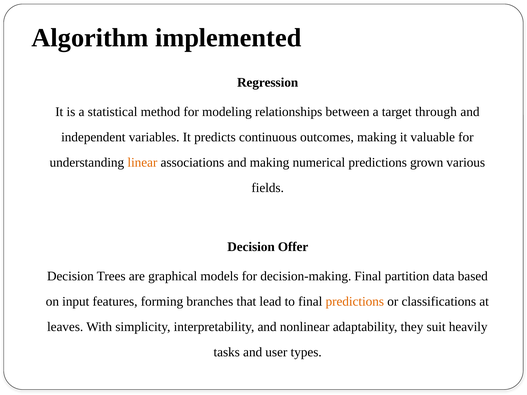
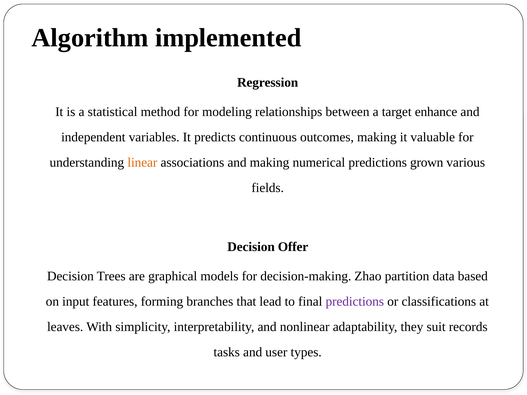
through: through -> enhance (436, 112)
decision-making Final: Final -> Zhao (368, 276)
predictions colour: orange -> purple (355, 302)
heavily: heavily -> records (468, 327)
